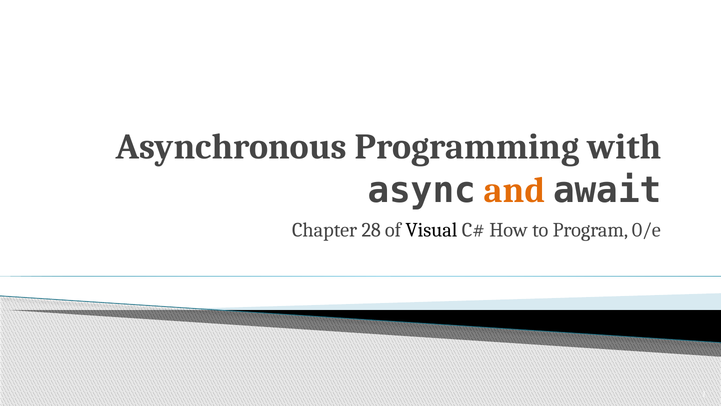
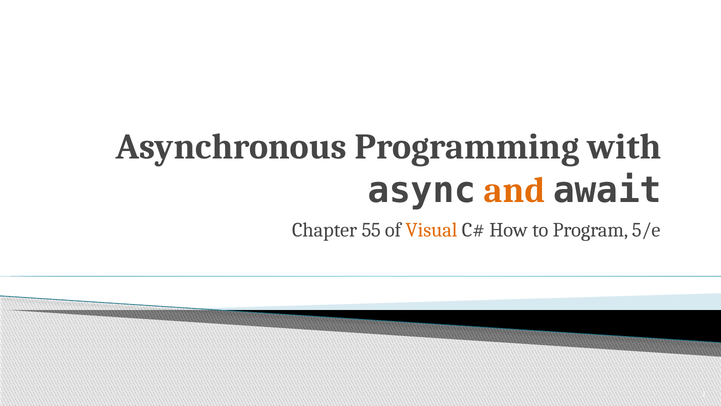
28: 28 -> 55 (371, 230)
Visual colour: black -> orange (431, 230)
0/e: 0/e -> 5/e (646, 230)
